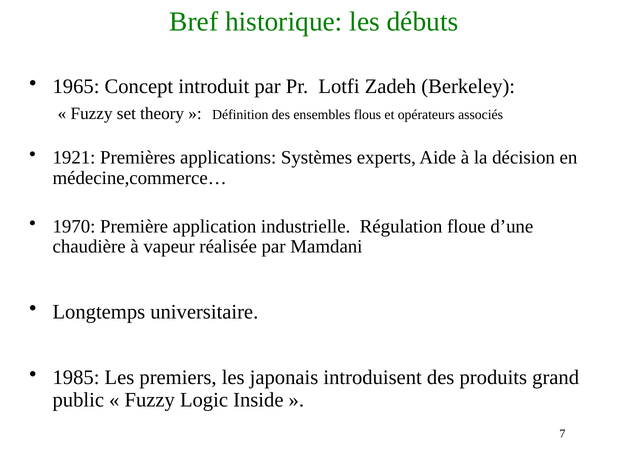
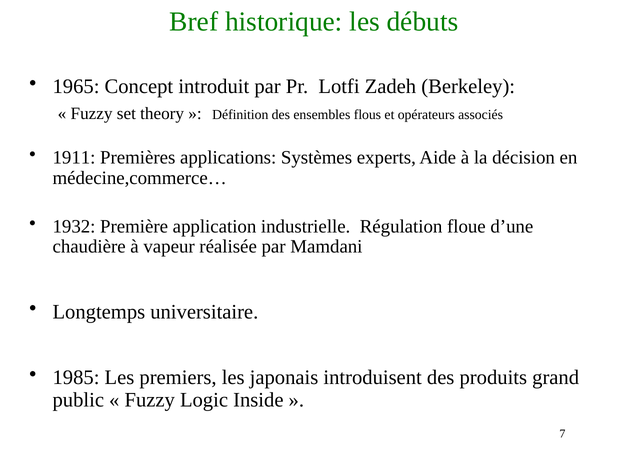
1921: 1921 -> 1911 (74, 157)
1970: 1970 -> 1932 (74, 226)
